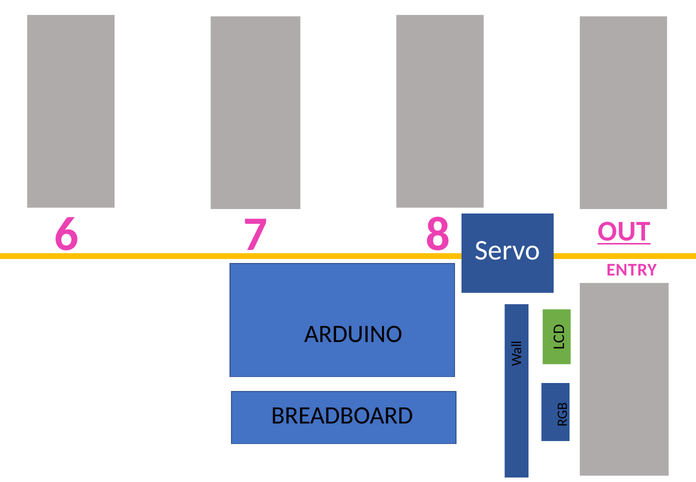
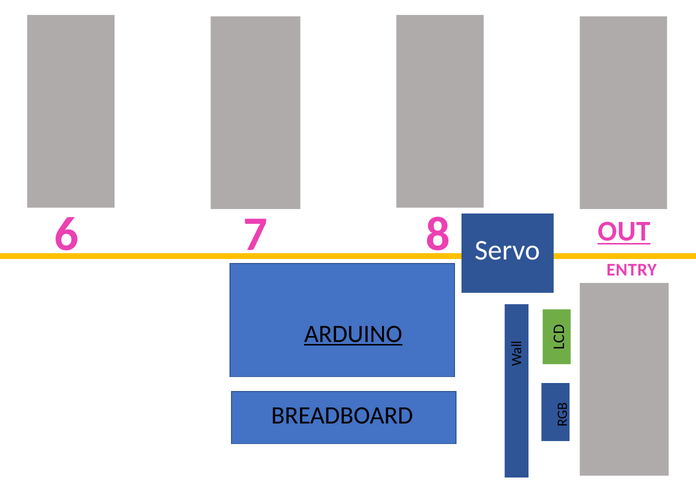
ARDUINO underline: none -> present (353, 334)
